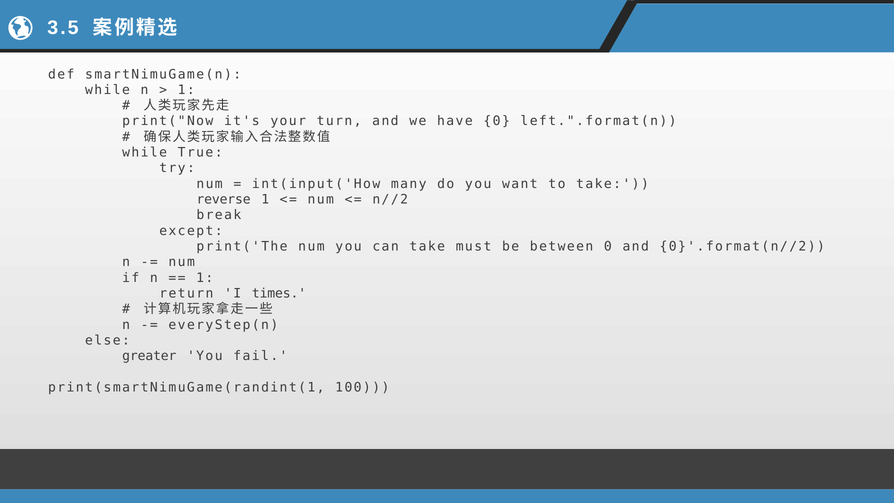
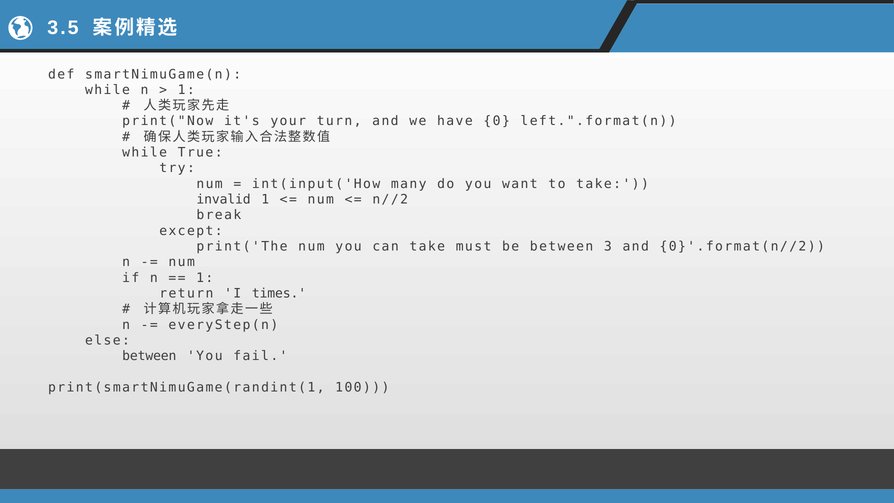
reverse: reverse -> invalid (224, 199)
between 0: 0 -> 3 (608, 246)
greater: greater -> between (149, 356)
